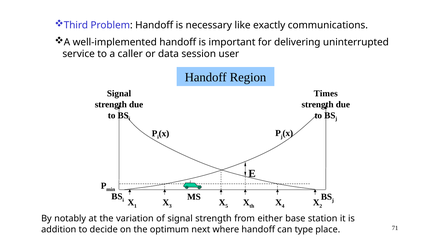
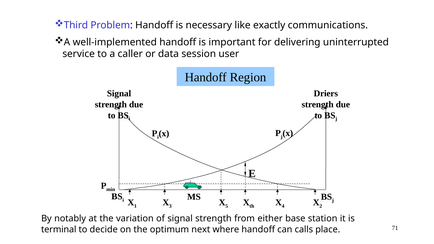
Times: Times -> Driers (326, 94)
addition: addition -> terminal (59, 230)
type: type -> calls (304, 230)
